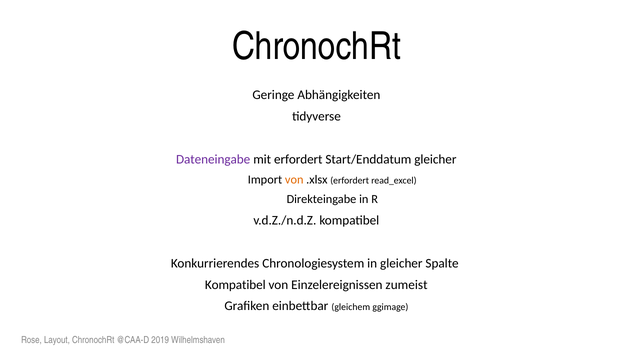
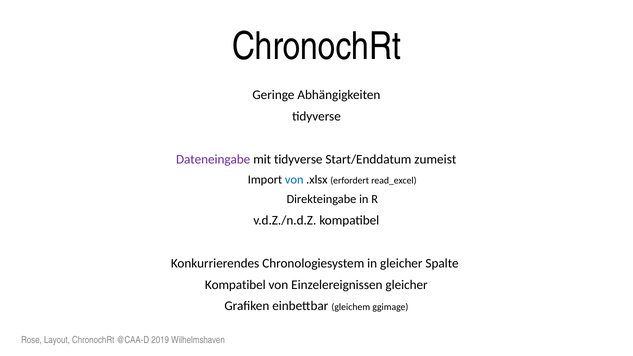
mit erfordert: erfordert -> tidyverse (298, 159)
Start/Enddatum gleicher: gleicher -> zumeist (435, 159)
von colour: orange -> blue (294, 180)
Einzelereignissen zumeist: zumeist -> gleicher (407, 285)
